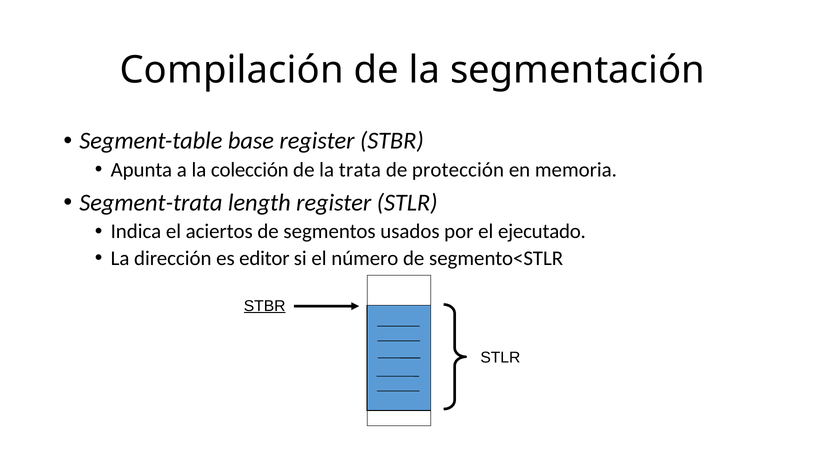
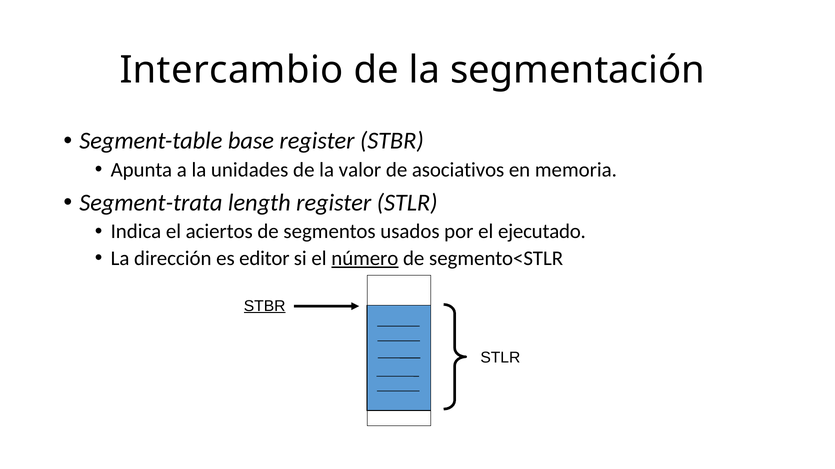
Compilación: Compilación -> Intercambio (232, 70)
colección: colección -> unidades (250, 170)
trata: trata -> valor (360, 170)
protección: protección -> asociativos (458, 170)
número underline: none -> present (365, 259)
